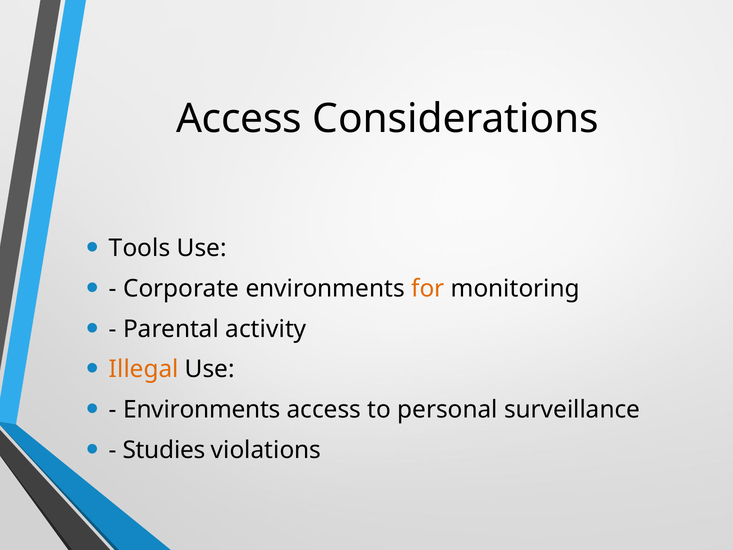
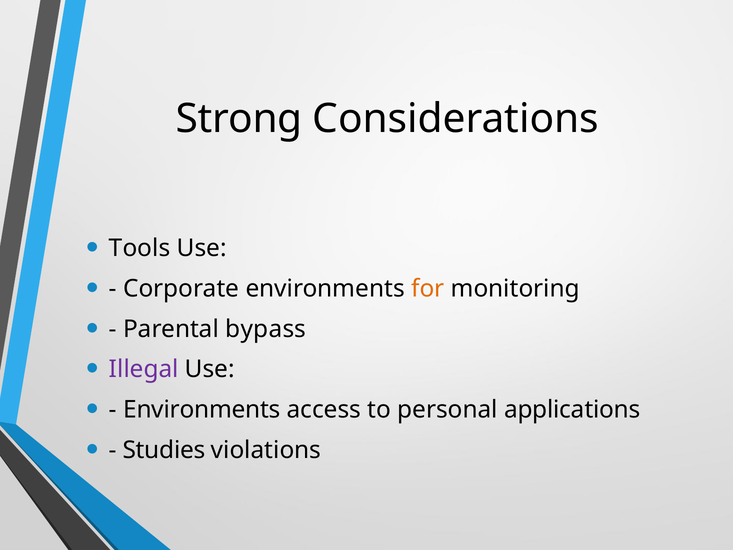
Access: Access -> Strong (239, 119)
activity: activity -> bypass (266, 329)
Illegal colour: orange -> purple (144, 369)
surveillance: surveillance -> applications (572, 410)
